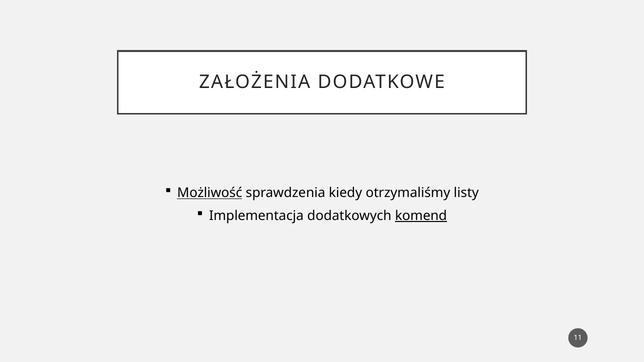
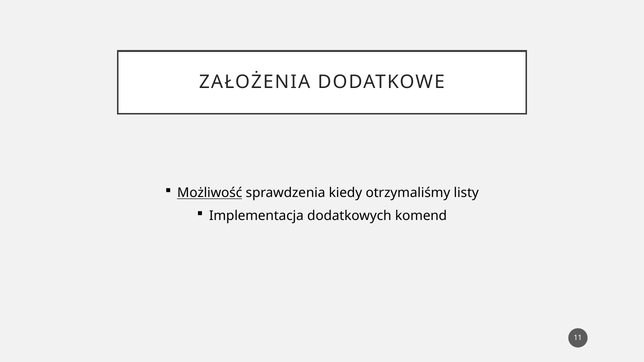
komend underline: present -> none (421, 216)
